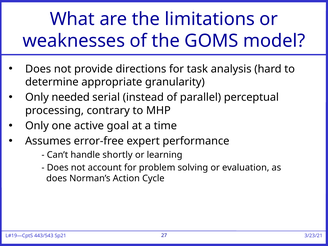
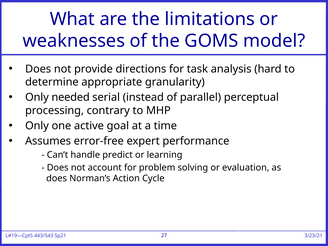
shortly: shortly -> predict (118, 155)
